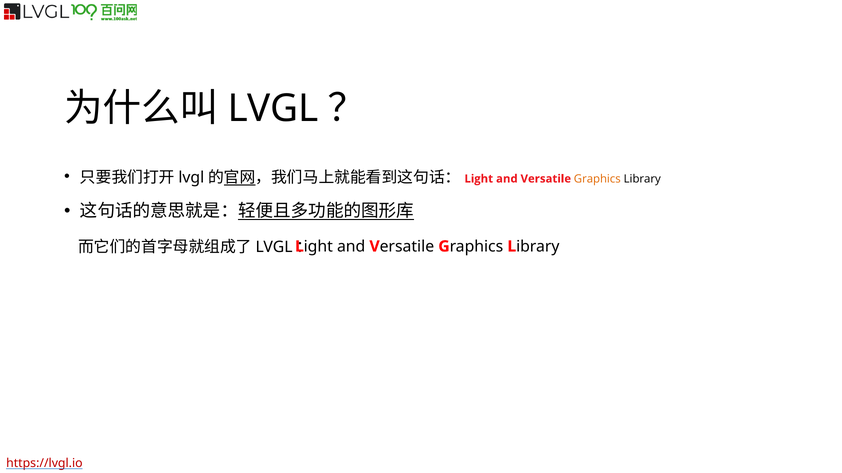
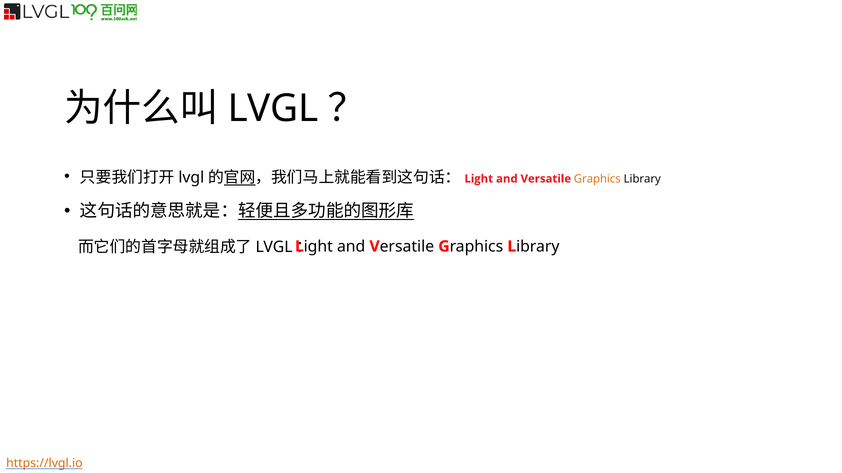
https://lvgl.io colour: red -> orange (44, 464)
